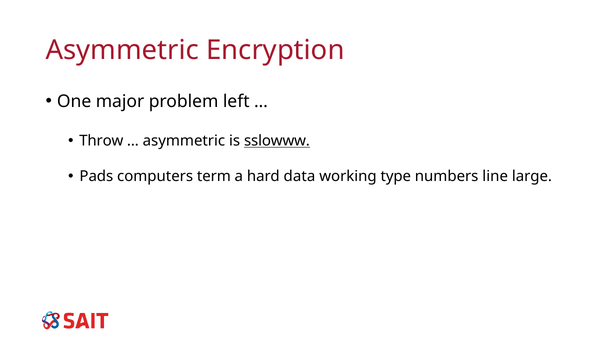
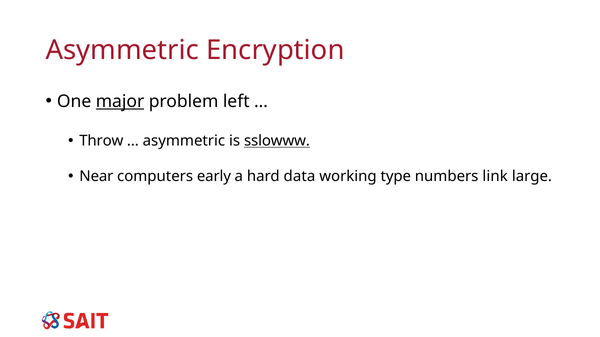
major underline: none -> present (120, 101)
Pads: Pads -> Near (96, 177)
term: term -> early (214, 177)
line: line -> link (495, 177)
